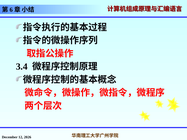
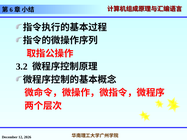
3.4: 3.4 -> 3.2 (22, 67)
